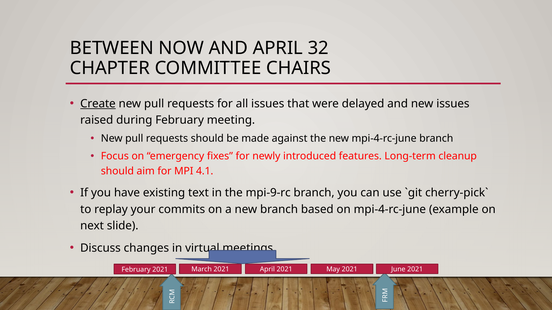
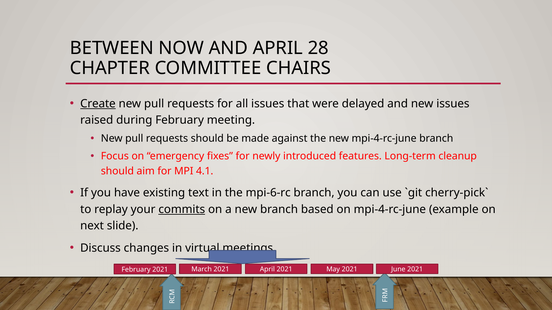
32: 32 -> 28 (318, 48)
mpi-9-rc: mpi-9-rc -> mpi-6-rc (268, 193)
commits underline: none -> present (182, 210)
